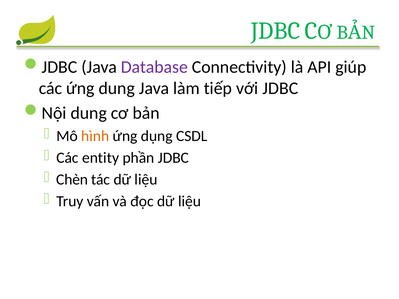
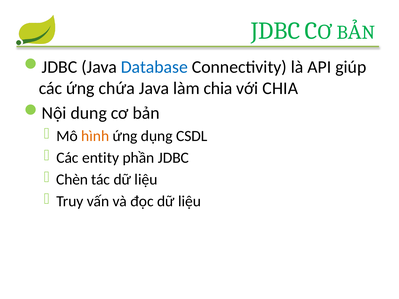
Database colour: purple -> blue (154, 67)
ứng dung: dung -> chứa (117, 88)
làm tiếp: tiếp -> chia (218, 88)
với JDBC: JDBC -> CHIA (280, 88)
